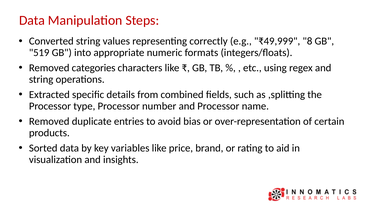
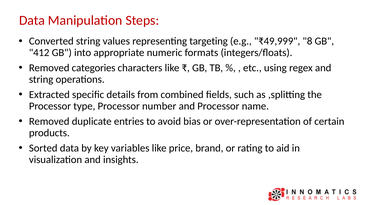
correctly: correctly -> targeting (209, 41)
519: 519 -> 412 (39, 53)
